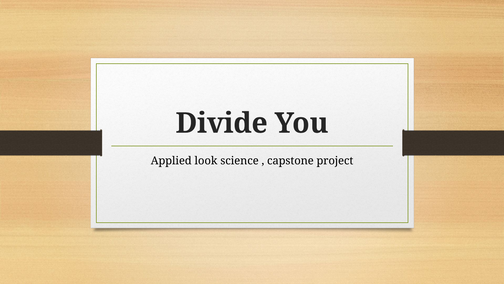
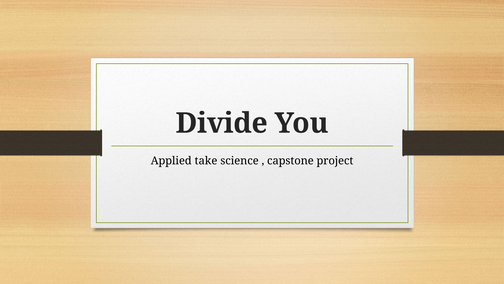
look: look -> take (206, 160)
